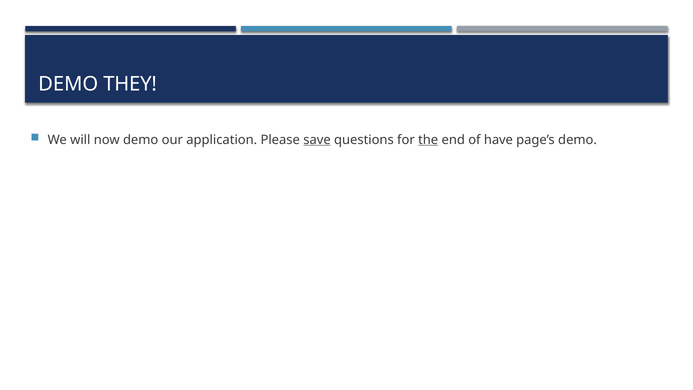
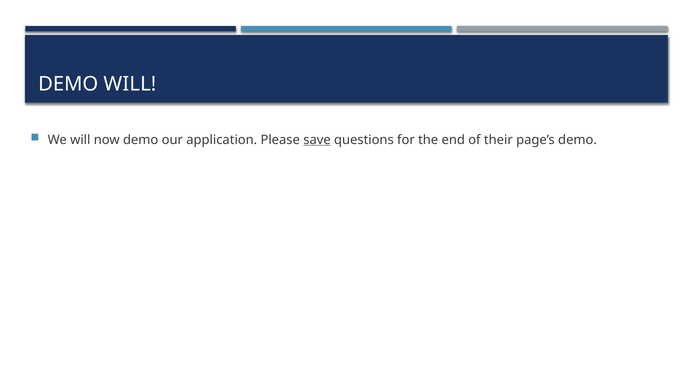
DEMO THEY: THEY -> WILL (130, 84)
the underline: present -> none (428, 140)
have: have -> their (498, 140)
